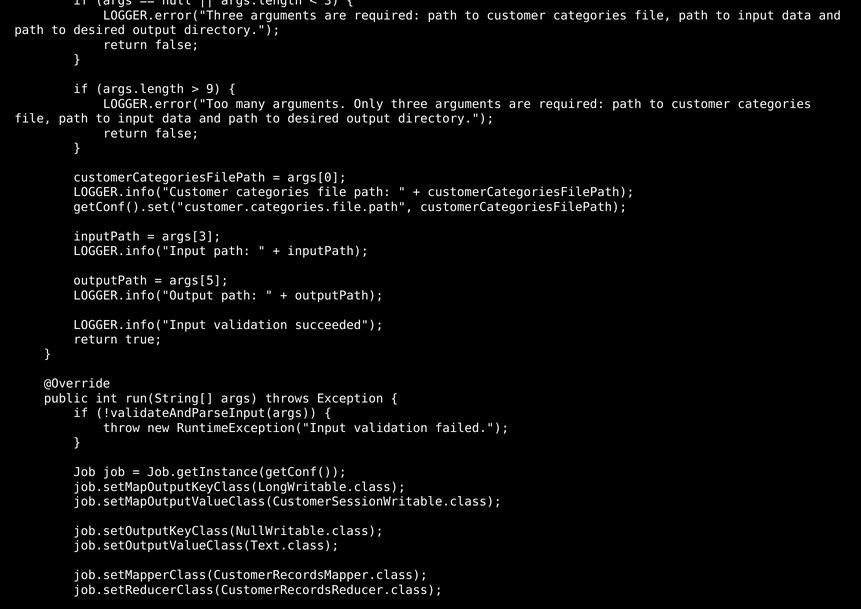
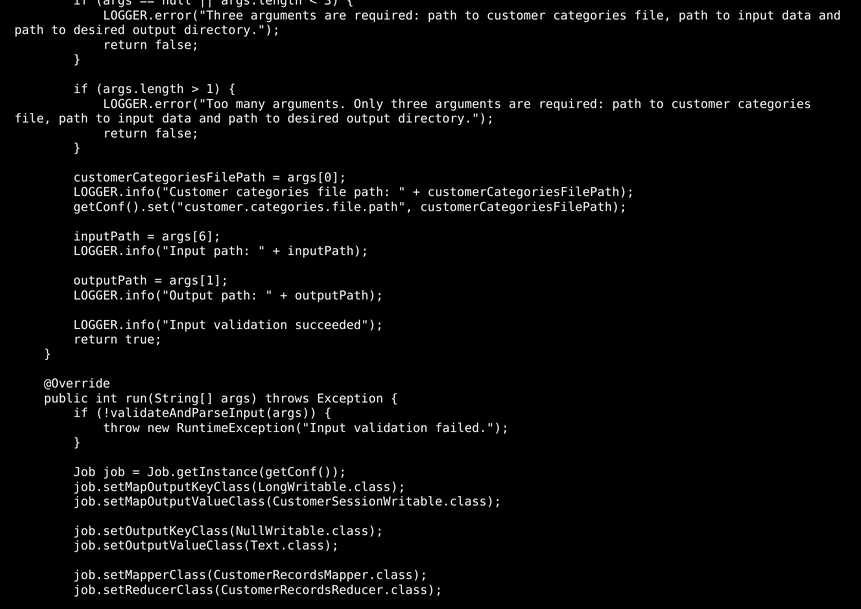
9: 9 -> 1 (214, 89)
args[3: args[3 -> args[6 (191, 237)
args[5: args[5 -> args[1 (199, 281)
